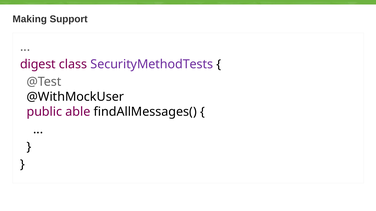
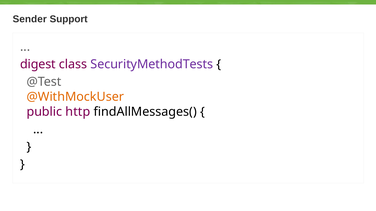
Making: Making -> Sender (30, 19)
@WithMockUser colour: black -> orange (75, 97)
able: able -> http (78, 112)
